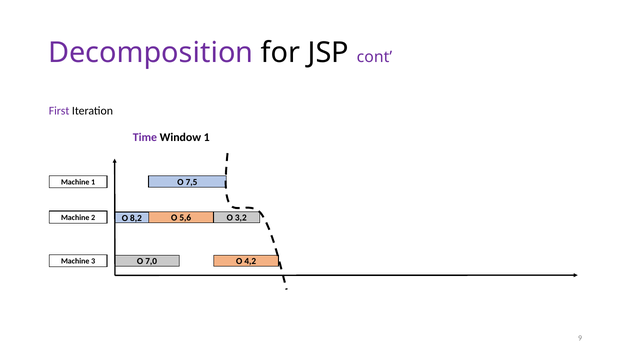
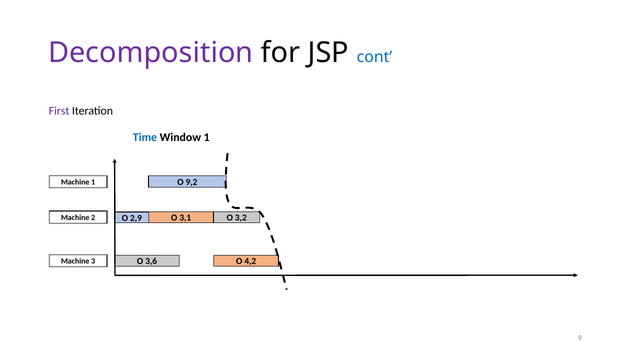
cont colour: purple -> blue (374, 57)
Time colour: purple -> blue (145, 137)
7,5: 7,5 -> 9,2 (191, 182)
5,6: 5,6 -> 3,1 (185, 218)
8,2: 8,2 -> 2,9 (136, 218)
7,0: 7,0 -> 3,6 (151, 262)
